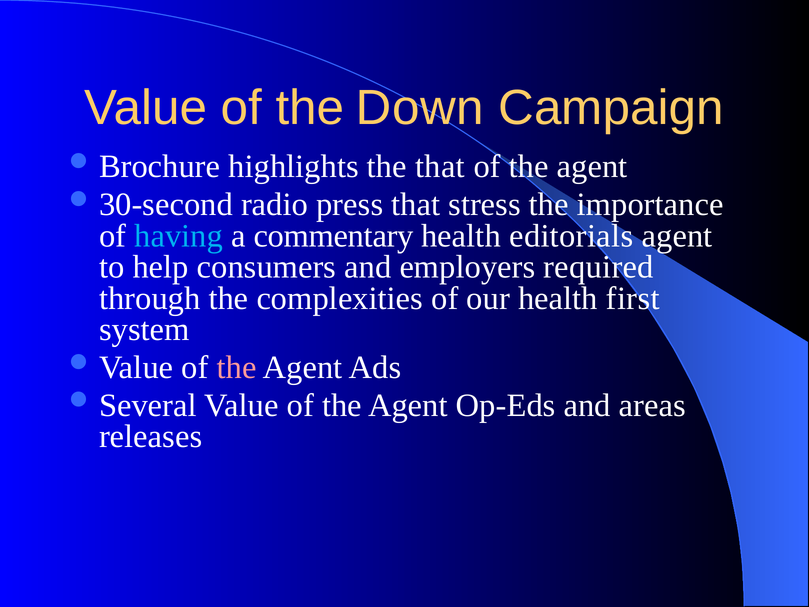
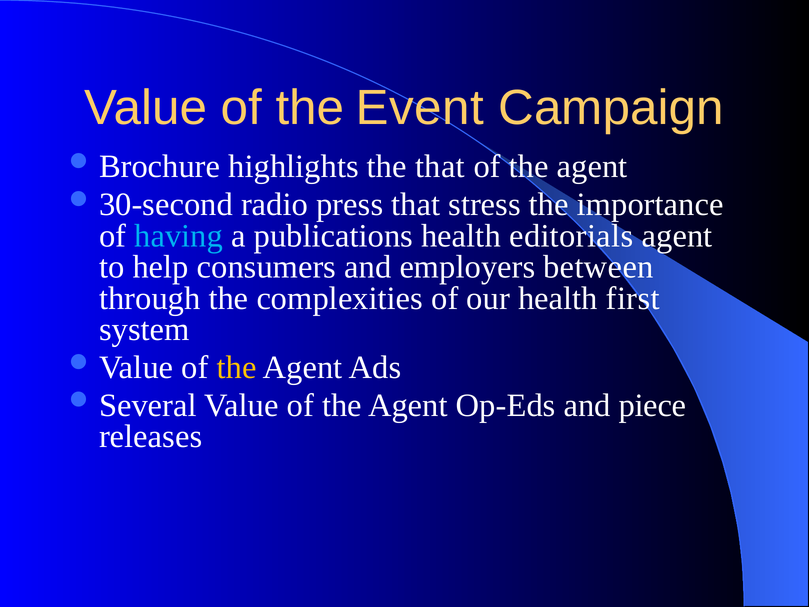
Down: Down -> Event (420, 108)
commentary: commentary -> publications (333, 236)
required: required -> between (598, 267)
the colour: pink -> yellow (237, 367)
areas: areas -> piece (652, 405)
